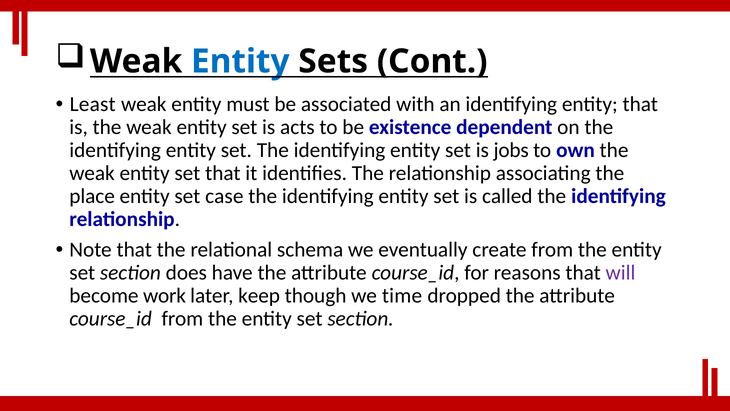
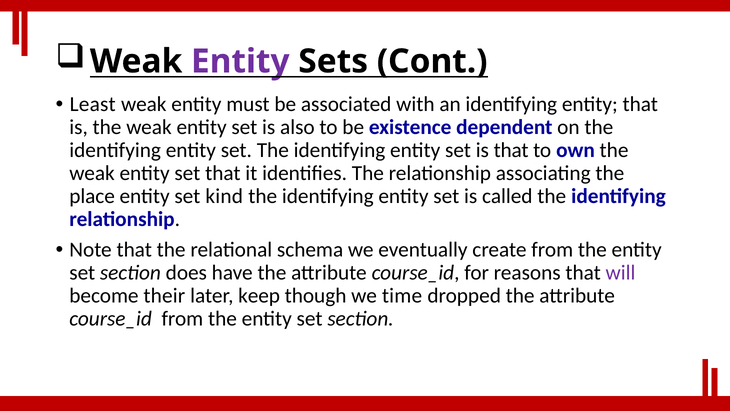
Entity colour: blue -> purple (240, 61)
acts: acts -> also (297, 127)
is jobs: jobs -> that (511, 150)
case: case -> kind (224, 196)
work: work -> their (164, 296)
